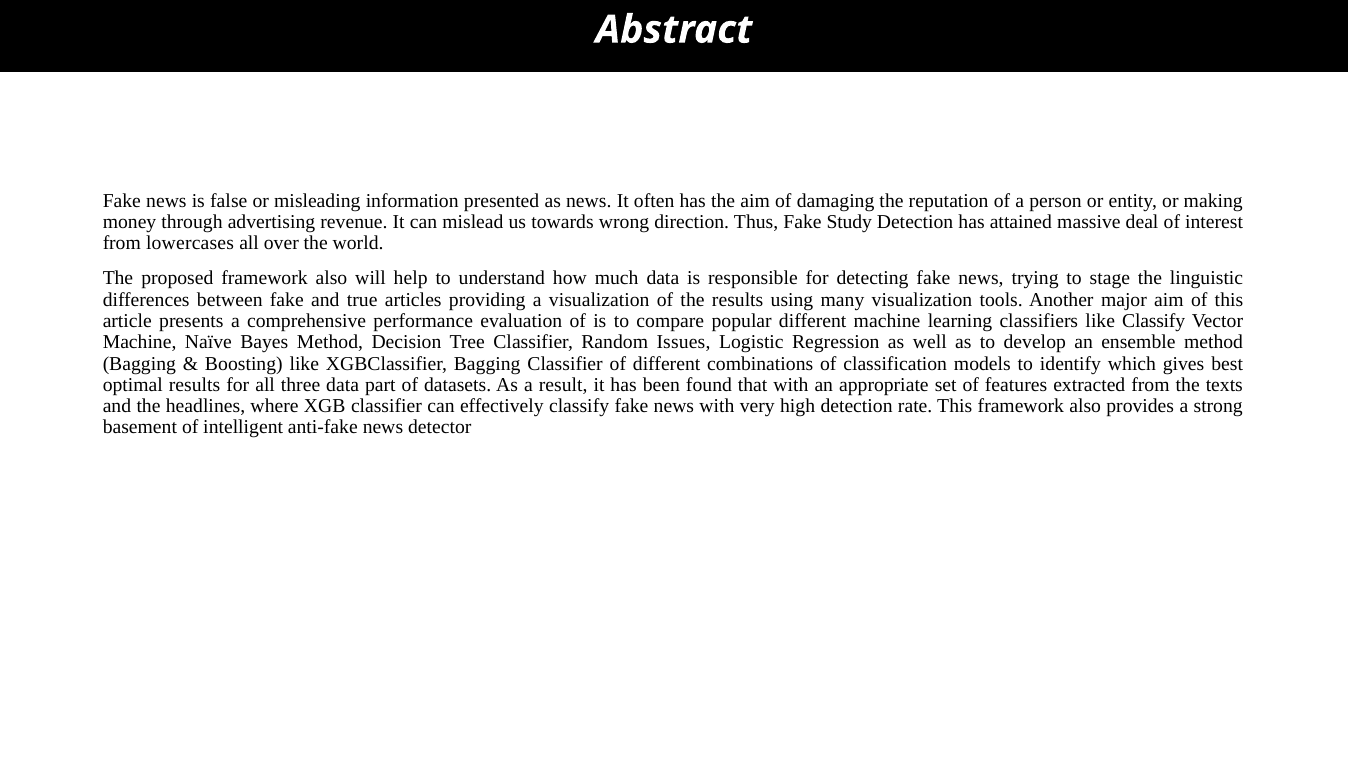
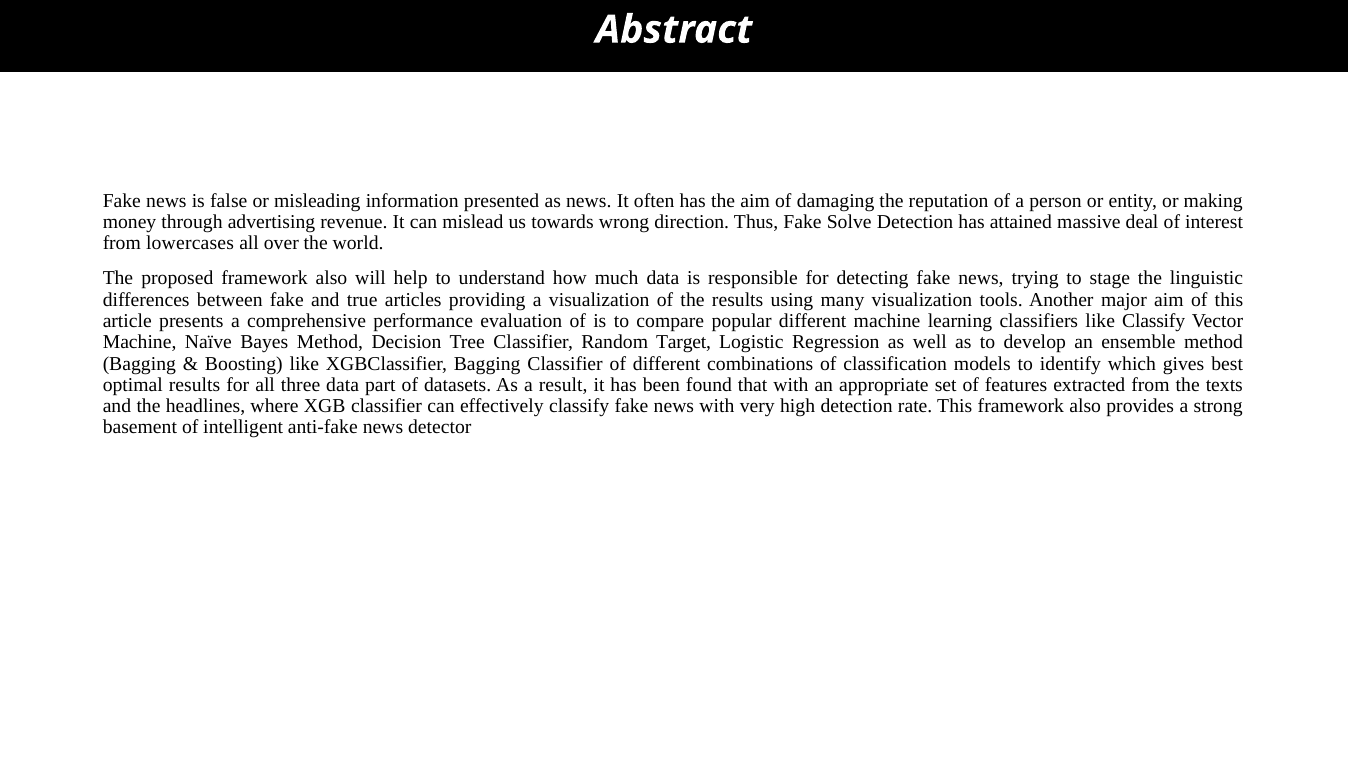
Study: Study -> Solve (849, 222)
Issues: Issues -> Target (684, 342)
